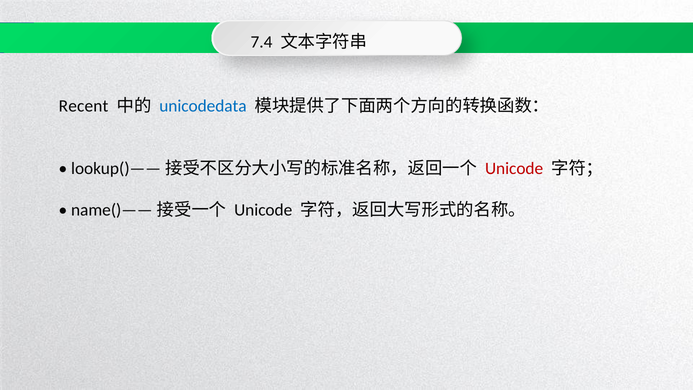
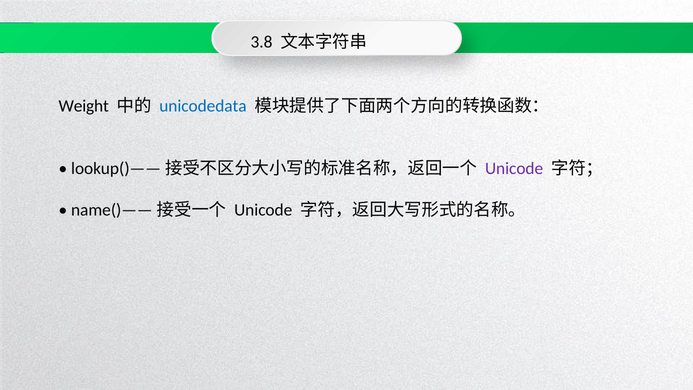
7.4: 7.4 -> 3.8 (262, 42)
Recent: Recent -> Weight (84, 106)
Unicode colour: red -> purple (514, 169)
